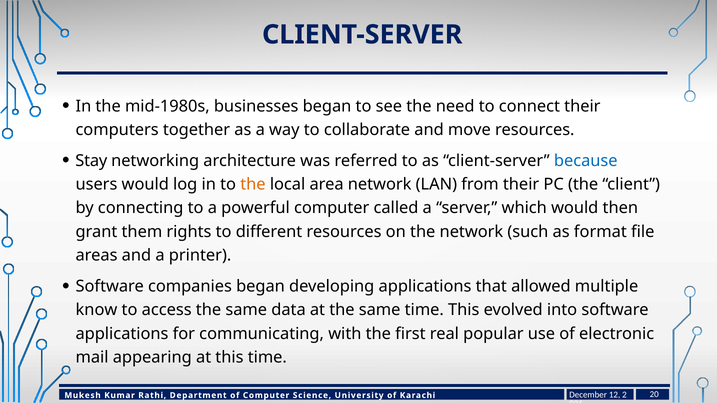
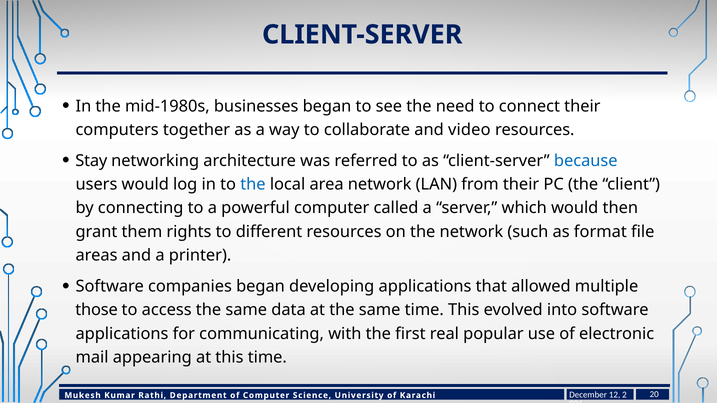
move: move -> video (469, 130)
the colour: orange -> blue (253, 185)
know: know -> those (97, 310)
